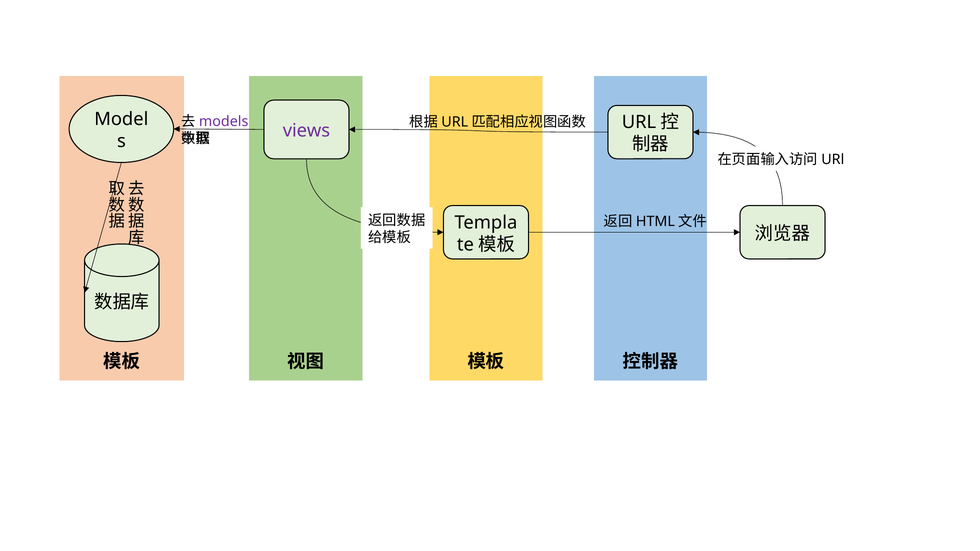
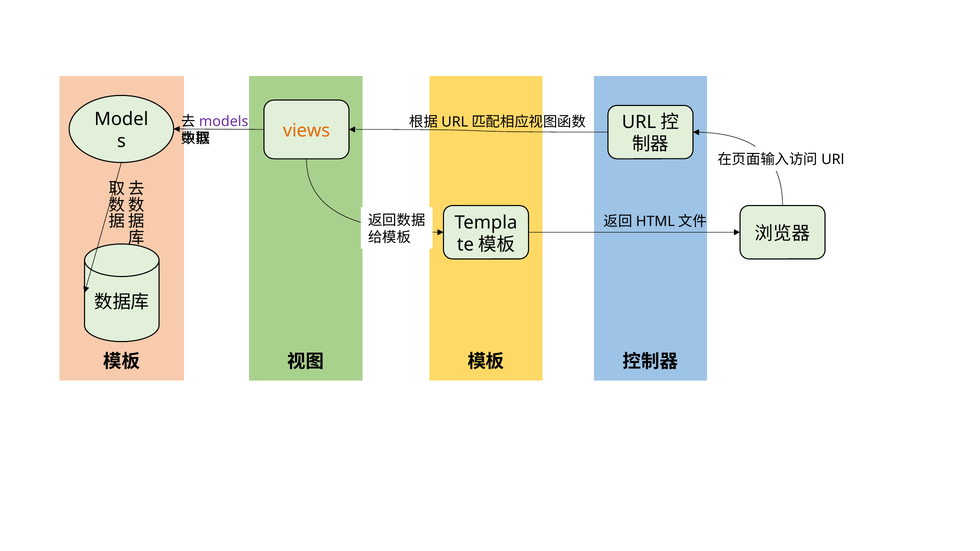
views colour: purple -> orange (306, 131)
